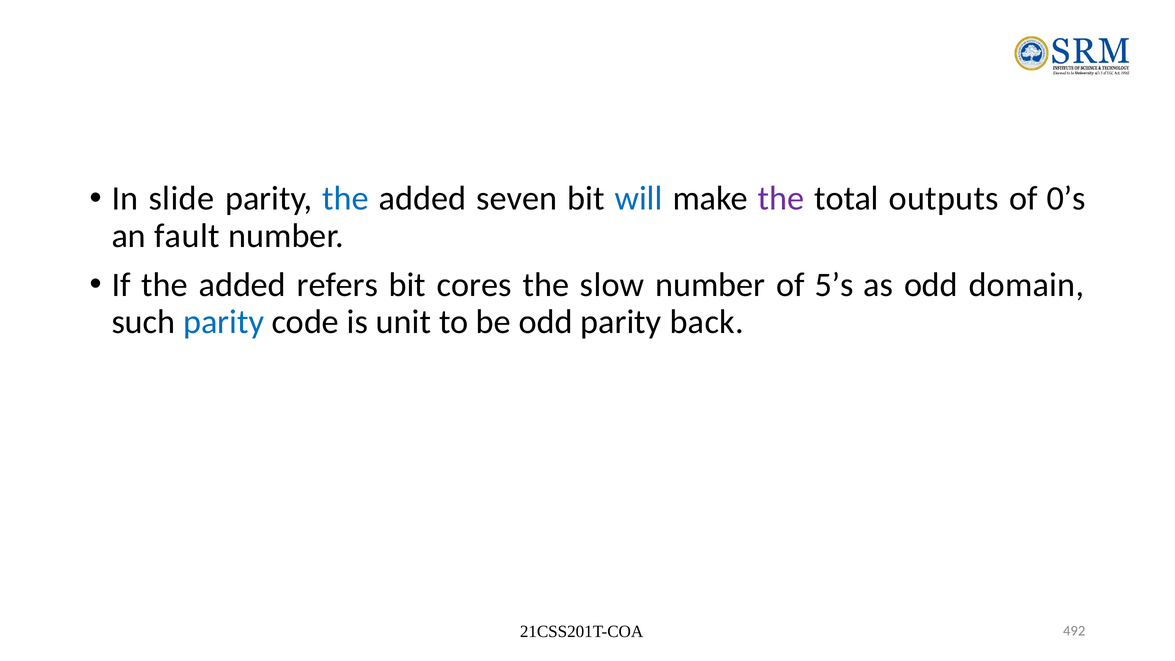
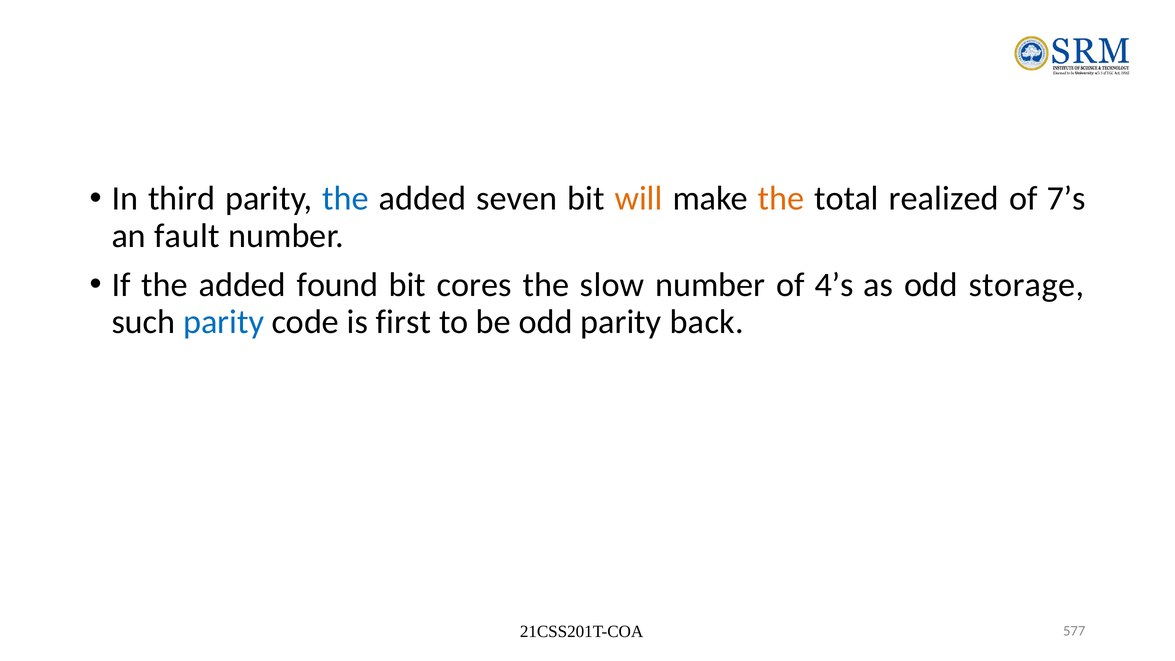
slide: slide -> third (182, 199)
will colour: blue -> orange (639, 199)
the colour: purple -> orange (781, 199)
outputs: outputs -> realized (944, 199)
0’s: 0’s -> 7’s (1066, 199)
refers: refers -> found (338, 285)
5’s: 5’s -> 4’s (834, 285)
domain: domain -> storage (1026, 285)
unit: unit -> first (403, 322)
492: 492 -> 577 (1074, 631)
